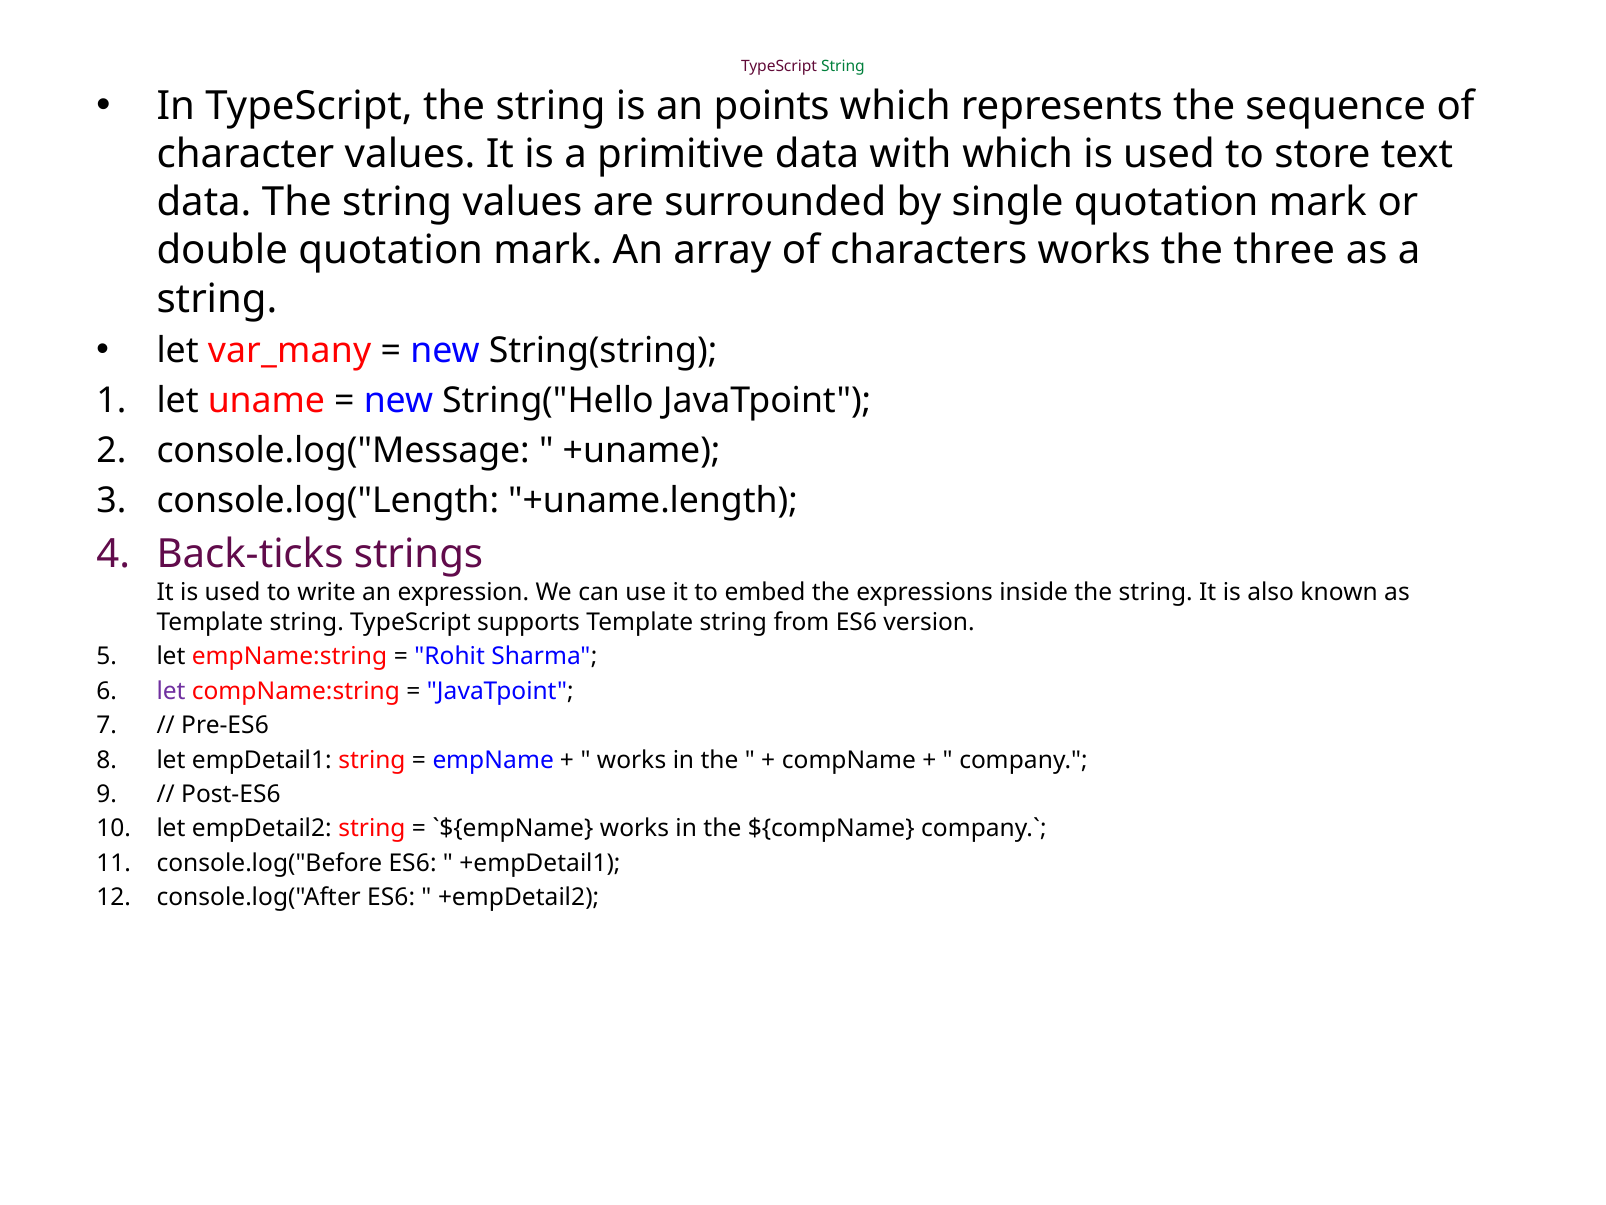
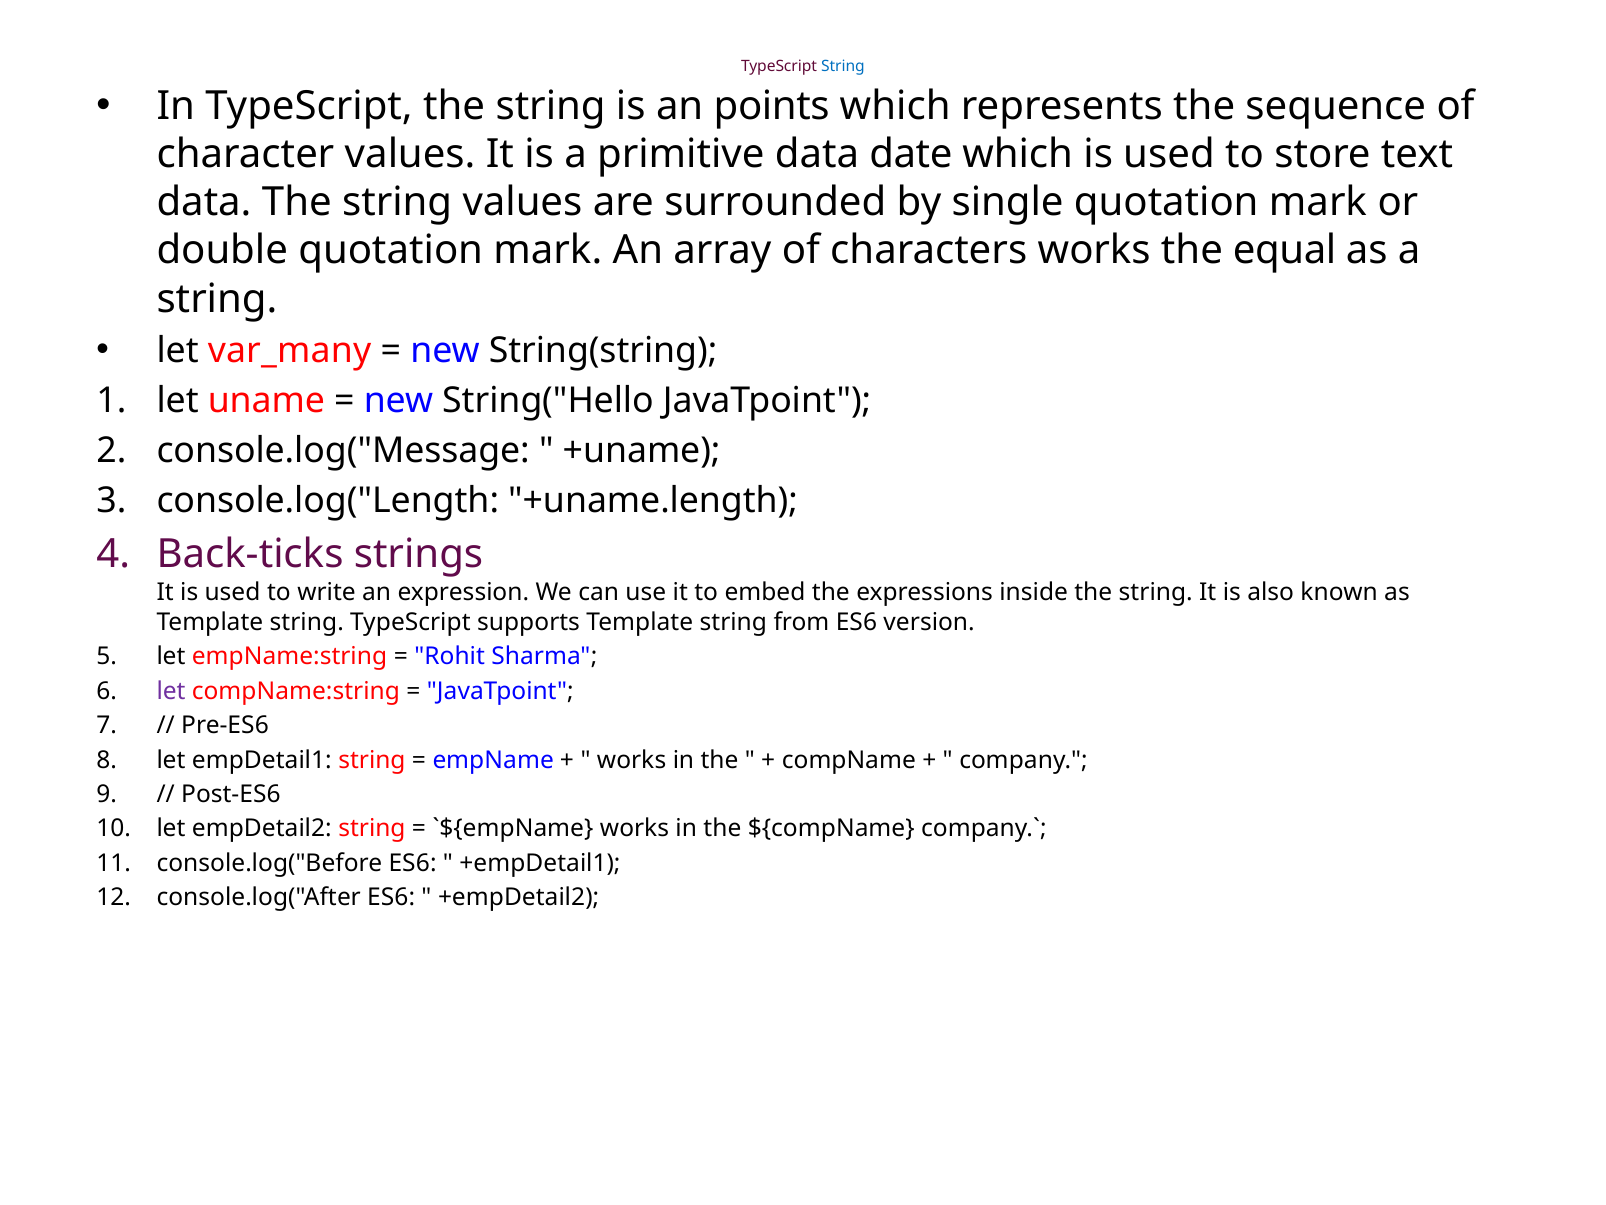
String colour: green -> blue (843, 66)
with: with -> date (911, 154)
three: three -> equal (1285, 251)
